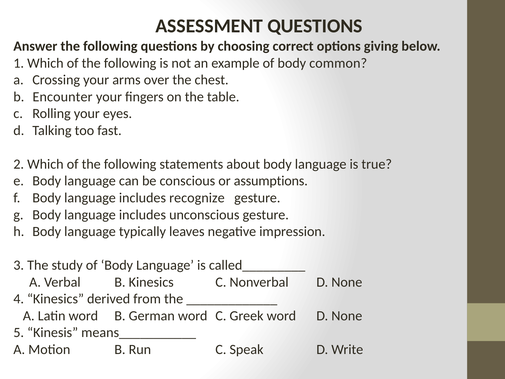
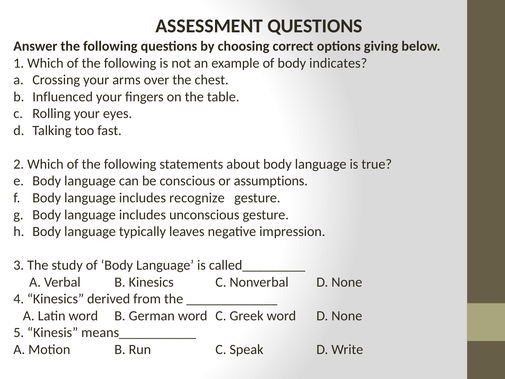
common: common -> indicates (338, 63)
Encounter: Encounter -> Influenced (63, 97)
